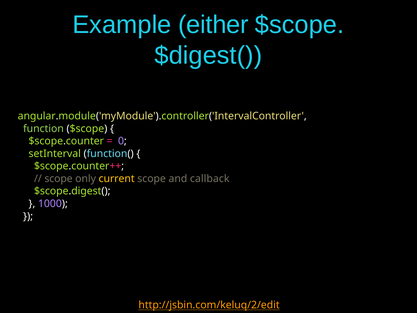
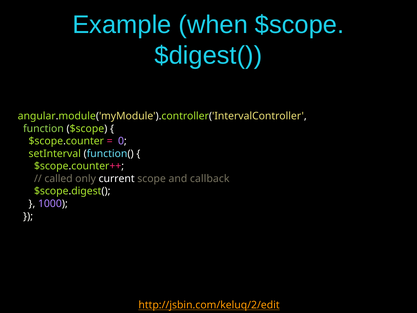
either: either -> when (213, 25)
scope: scope -> called (59, 179)
current colour: yellow -> white (117, 179)
